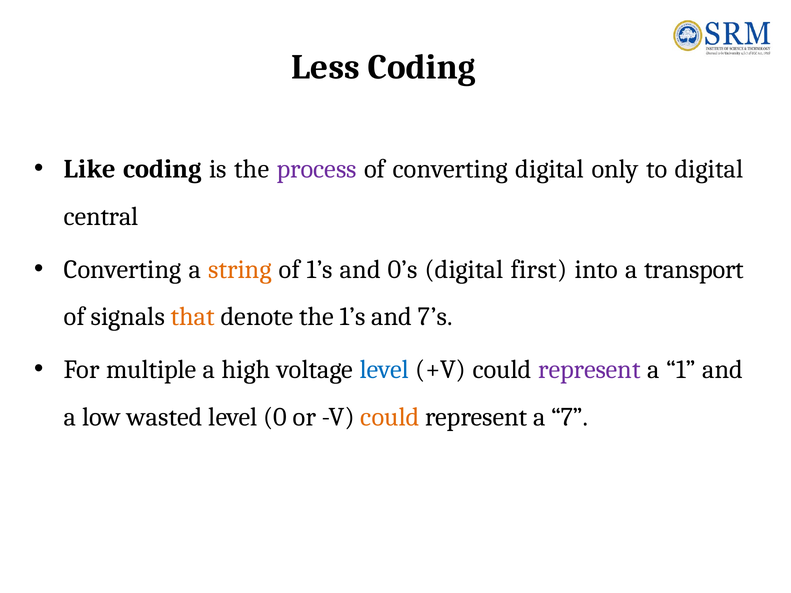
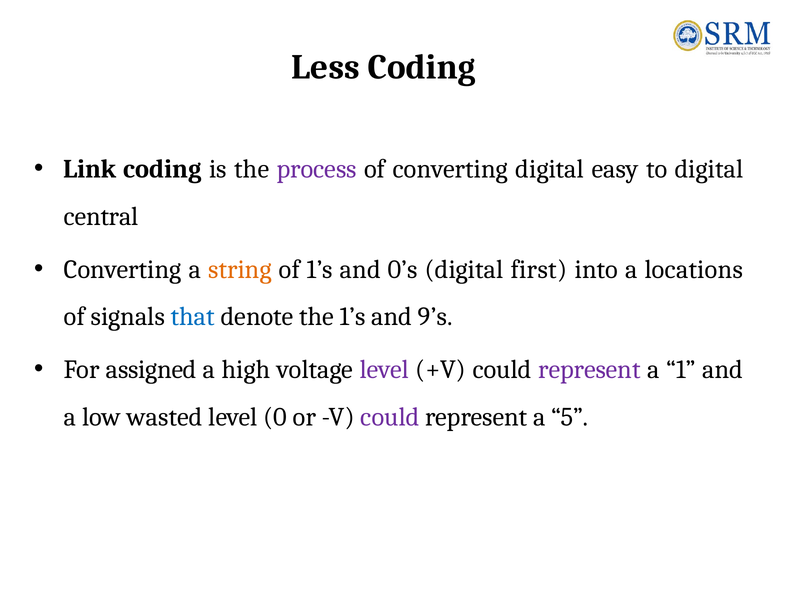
Like: Like -> Link (90, 169)
only: only -> easy (615, 169)
transport: transport -> locations (694, 269)
that colour: orange -> blue (193, 317)
7’s: 7’s -> 9’s (435, 317)
multiple: multiple -> assigned (151, 370)
level colour: blue -> purple (384, 370)
could colour: orange -> purple (390, 417)
7: 7 -> 5 (570, 417)
